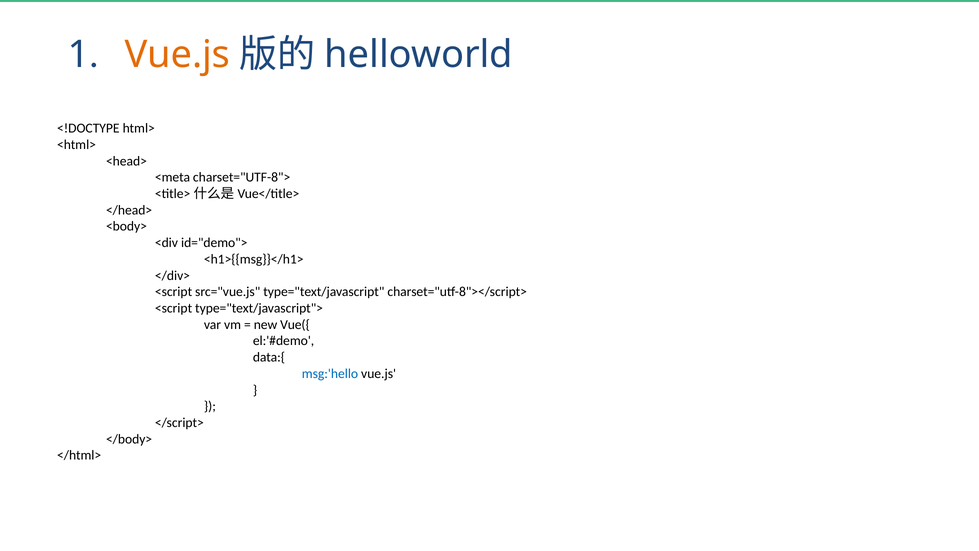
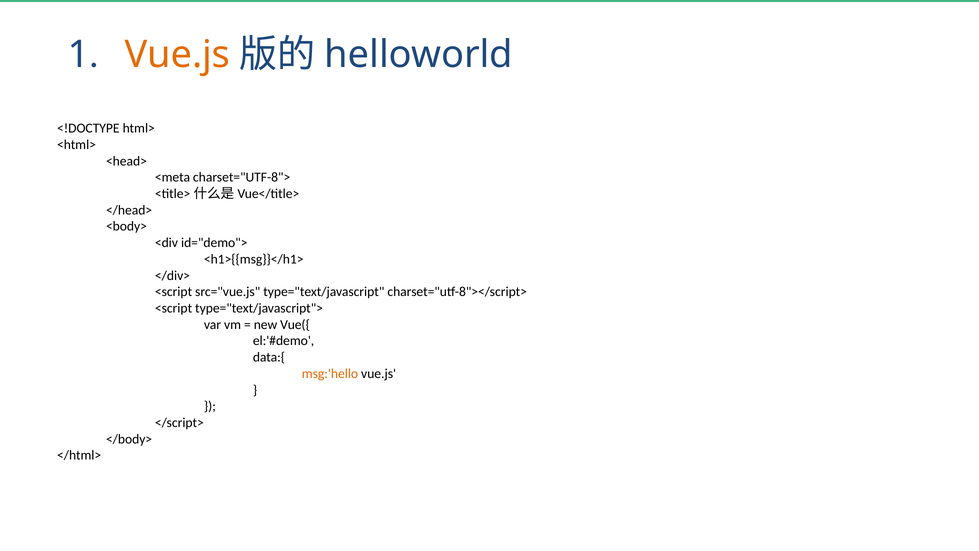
msg:'hello colour: blue -> orange (330, 373)
